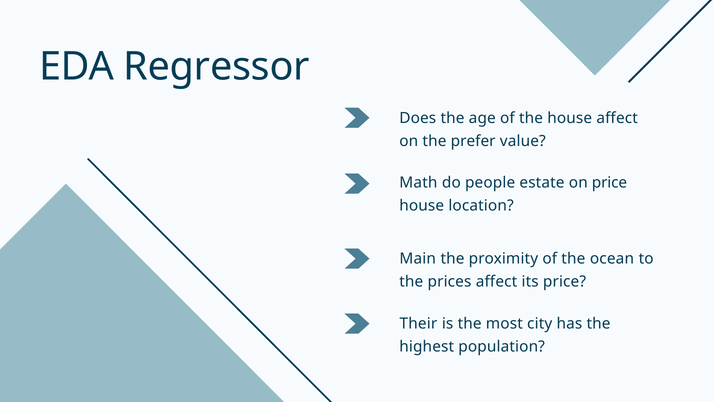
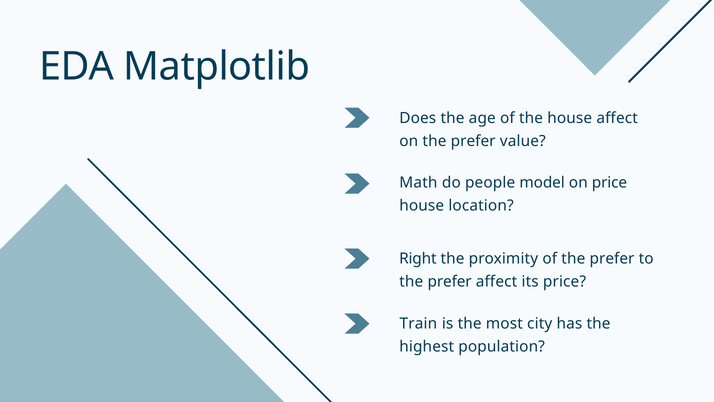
Regressor: Regressor -> Matplotlib (217, 66)
estate: estate -> model (542, 183)
Main: Main -> Right (418, 258)
of the ocean: ocean -> prefer (612, 258)
prices: prices -> prefer (450, 282)
Their: Their -> Train (418, 323)
